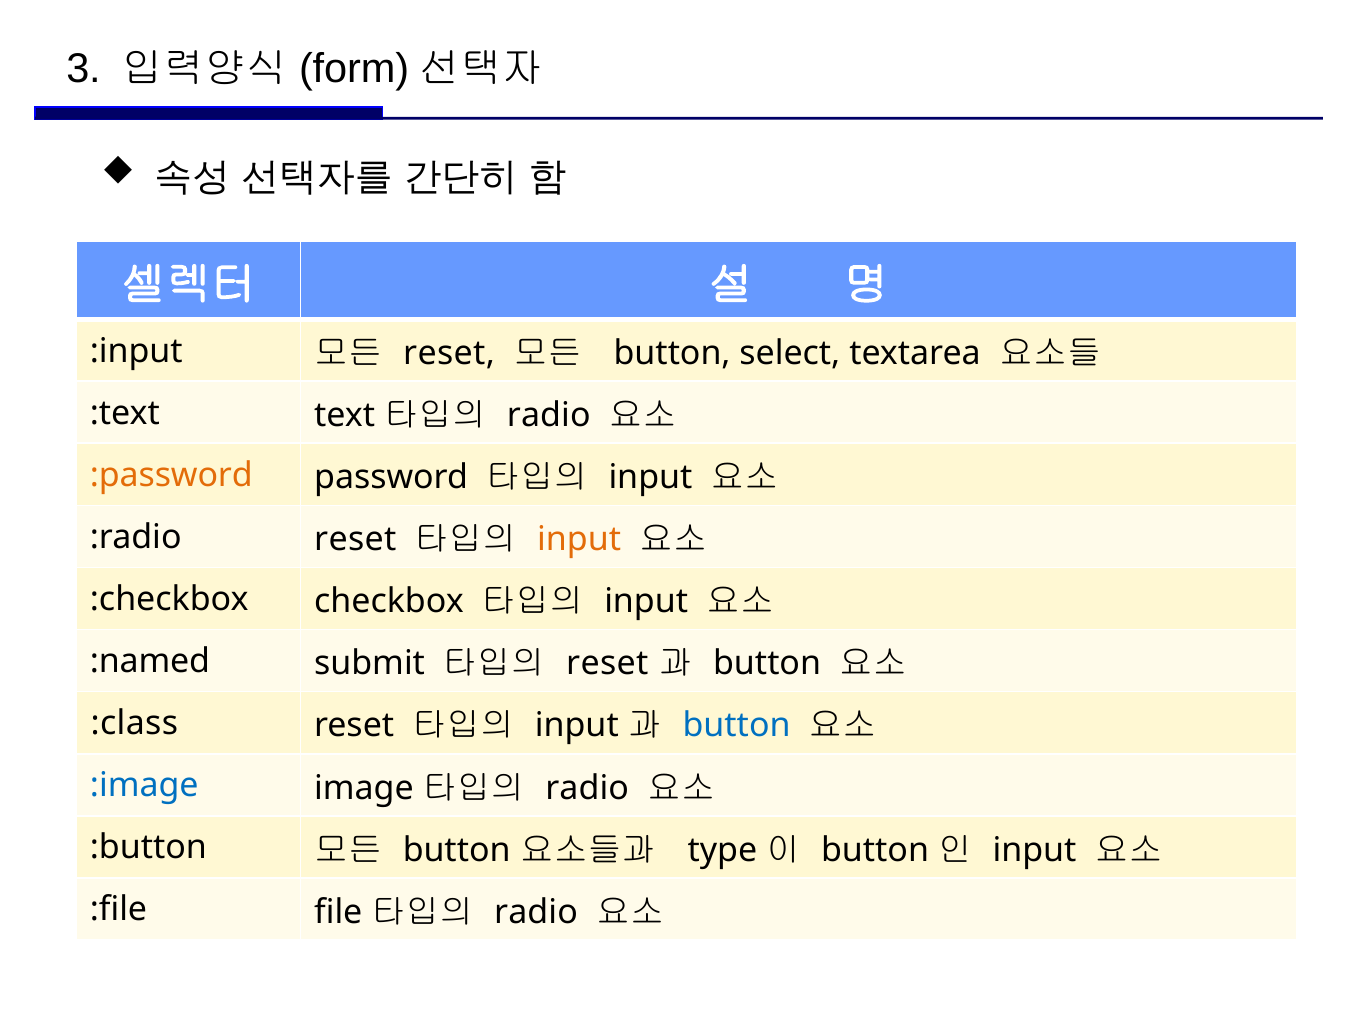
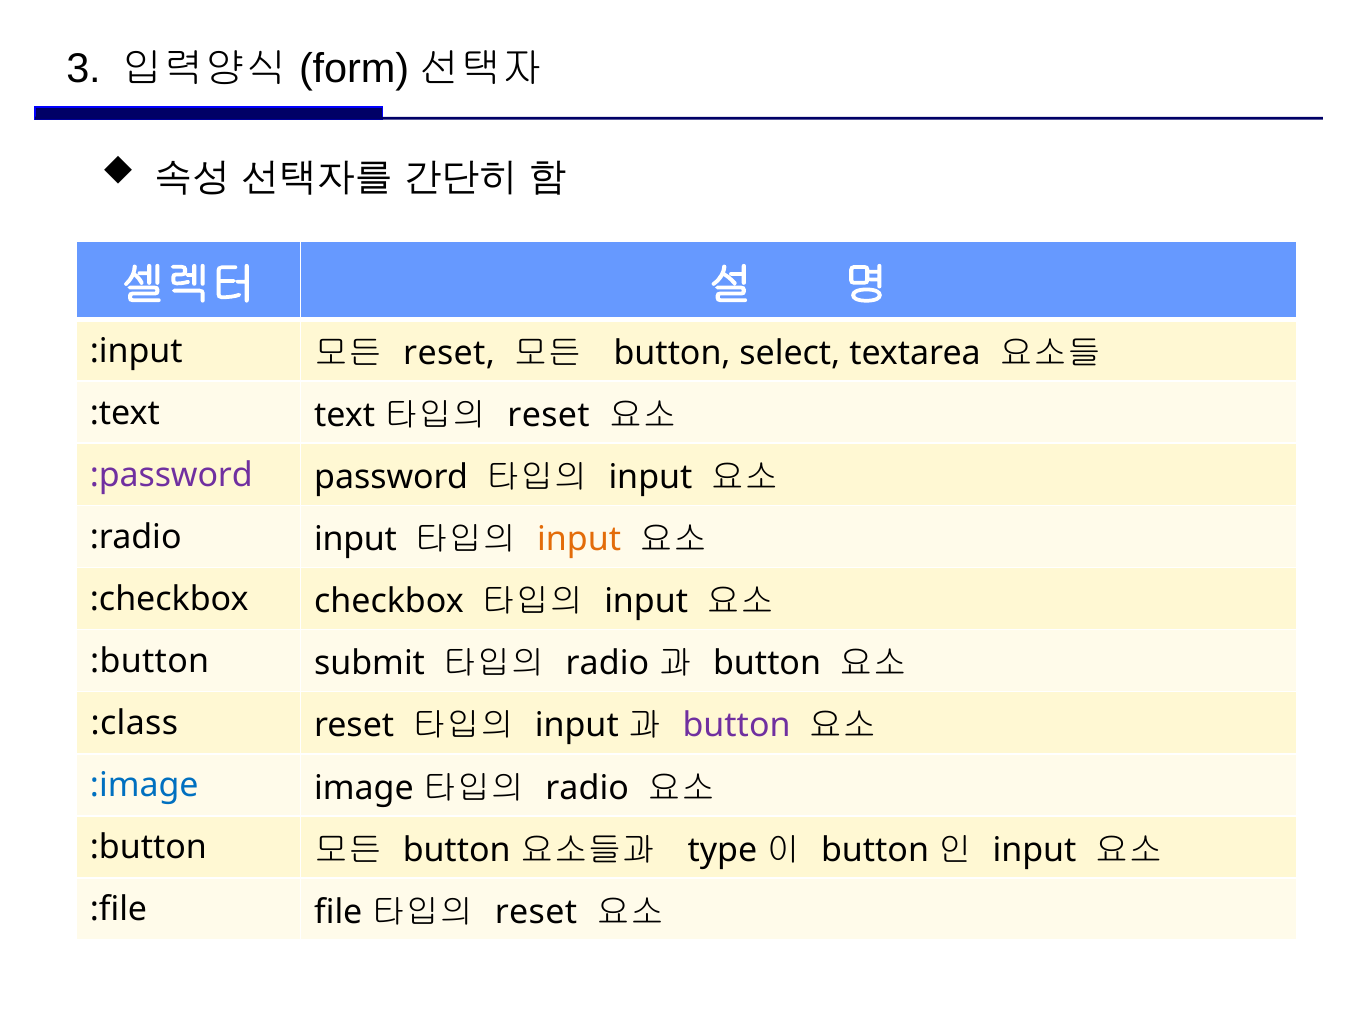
radio: radio -> reset (549, 415)
:password colour: orange -> purple (171, 475)
:radio reset: reset -> input (356, 540)
:named: :named -> :button (150, 661)
reset: reset -> radio (607, 664)
button colour: blue -> purple (737, 726)
radio: radio -> reset (536, 912)
